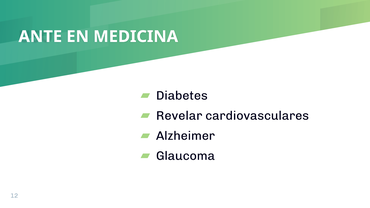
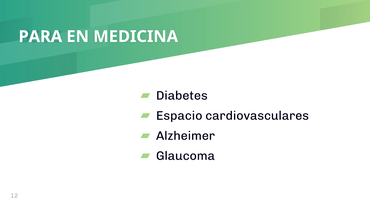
ANTE: ANTE -> PARA (40, 37)
Revelar: Revelar -> Espacio (179, 116)
